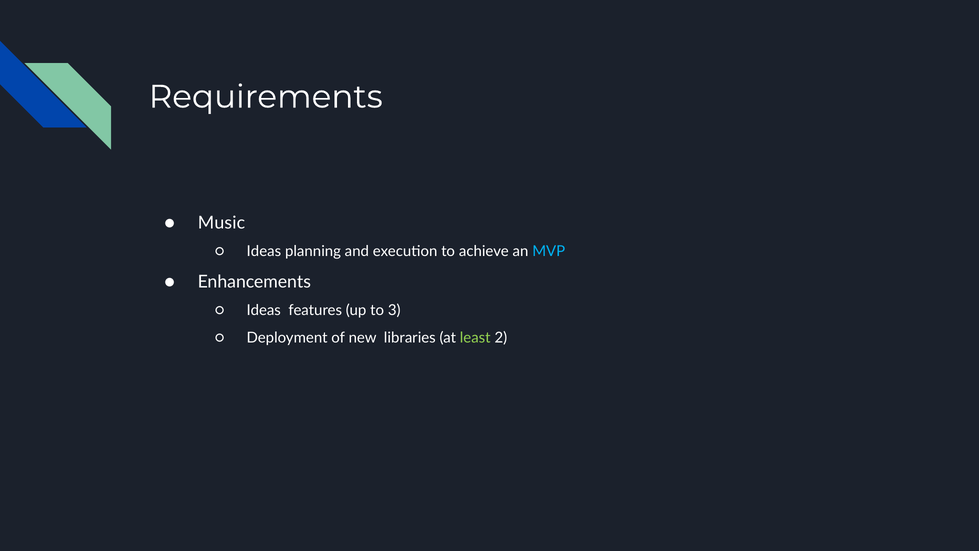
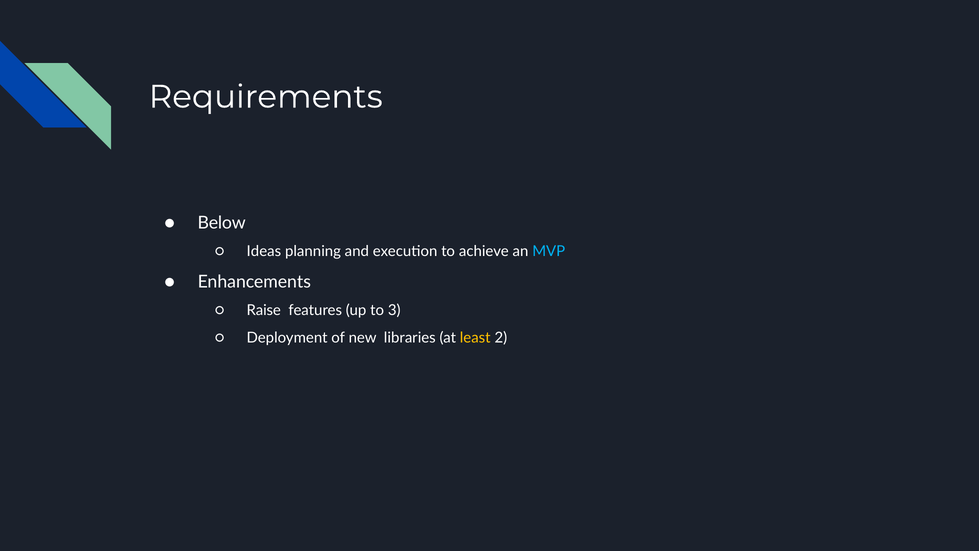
Music: Music -> Below (222, 223)
Ideas: Ideas -> Raise (264, 310)
least colour: light green -> yellow (475, 338)
